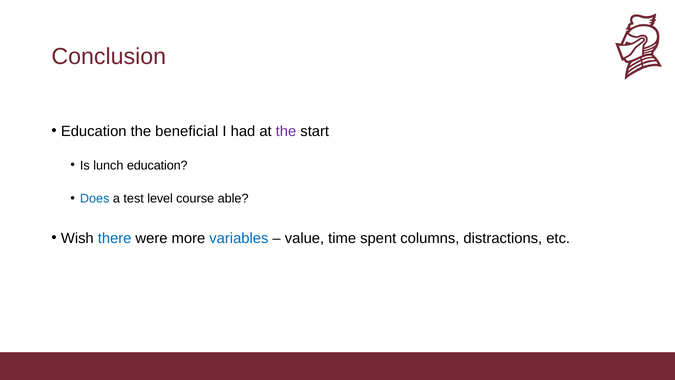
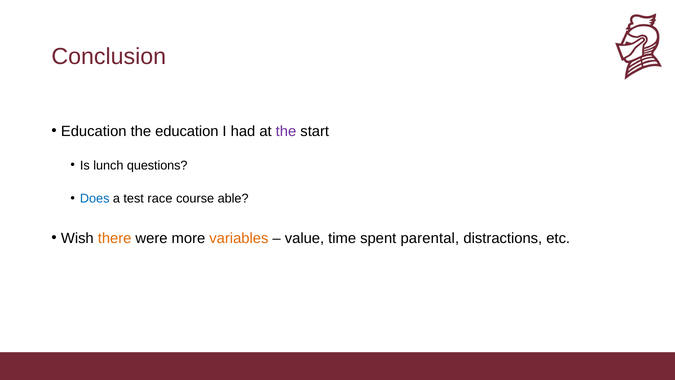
the beneficial: beneficial -> education (187, 131)
lunch education: education -> questions (157, 165)
level: level -> race (160, 198)
there colour: blue -> orange (115, 238)
variables colour: blue -> orange (239, 238)
columns: columns -> parental (430, 238)
